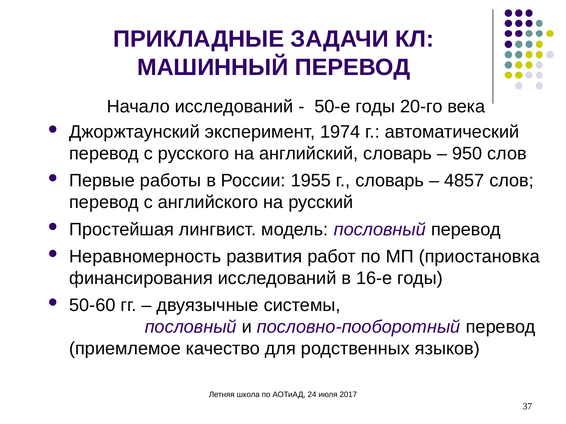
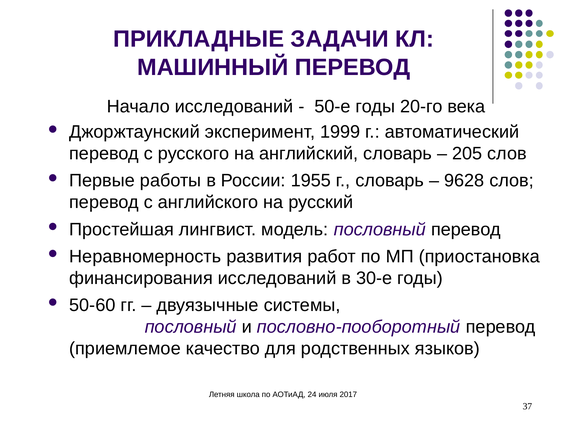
1974: 1974 -> 1999 (340, 132)
950: 950 -> 205 (467, 154)
4857: 4857 -> 9628 (464, 181)
16-е: 16-е -> 30-е (374, 278)
